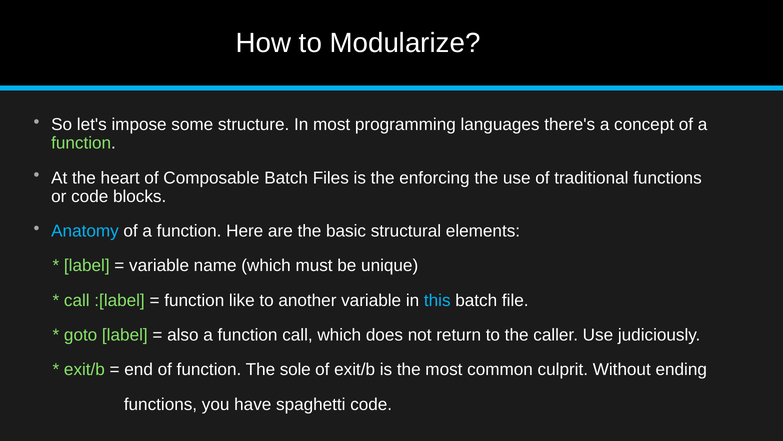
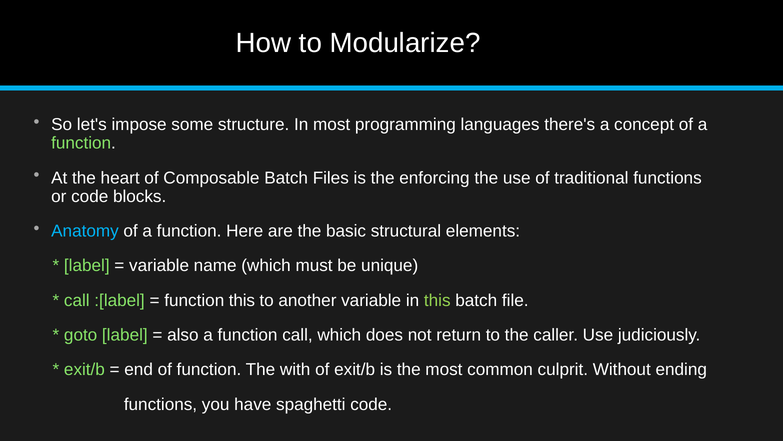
function like: like -> this (242, 300)
this colour: light blue -> light green (437, 300)
sole: sole -> with (295, 369)
